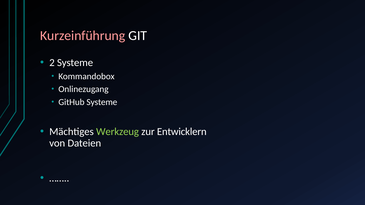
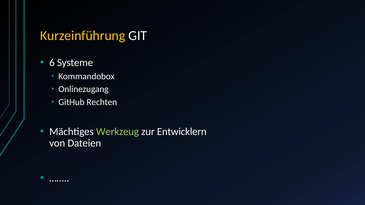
Kurzeinführung colour: pink -> yellow (83, 36)
2: 2 -> 6 (52, 63)
GitHub Systeme: Systeme -> Rechten (102, 102)
